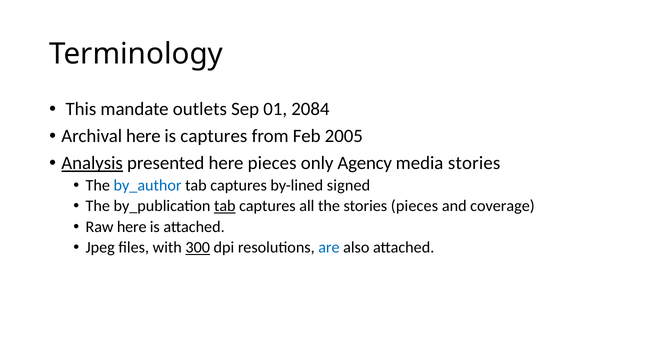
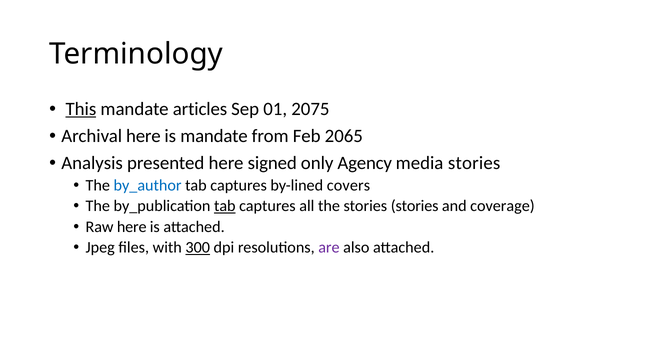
This underline: none -> present (81, 109)
outlets: outlets -> articles (200, 109)
2084: 2084 -> 2075 (310, 109)
is captures: captures -> mandate (214, 136)
2005: 2005 -> 2065 (344, 136)
Analysis underline: present -> none (92, 163)
here pieces: pieces -> signed (272, 163)
signed: signed -> covers (348, 186)
stories pieces: pieces -> stories (415, 206)
are colour: blue -> purple (329, 248)
